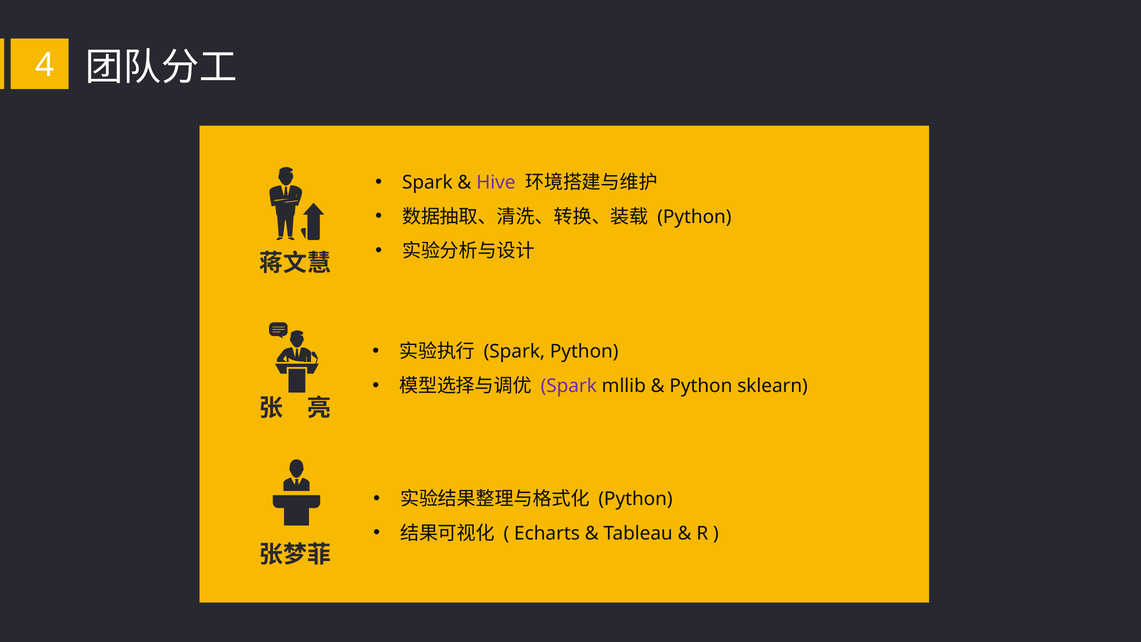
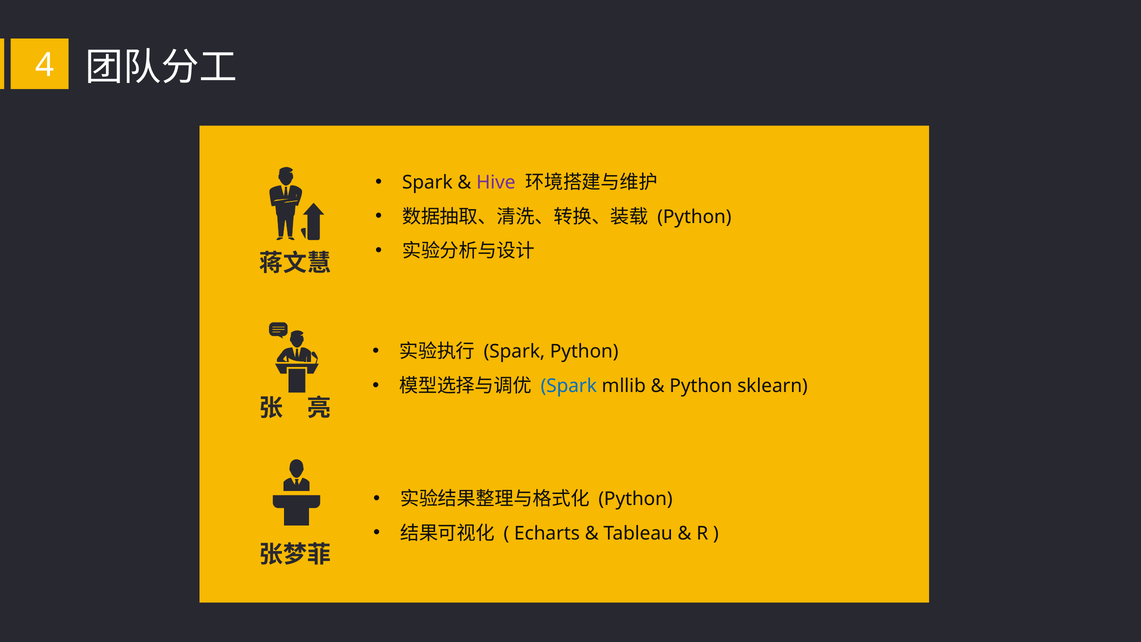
Spark colour: purple -> blue (569, 386)
